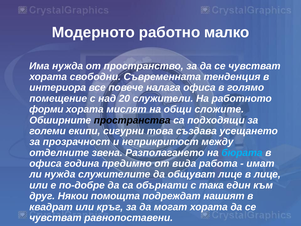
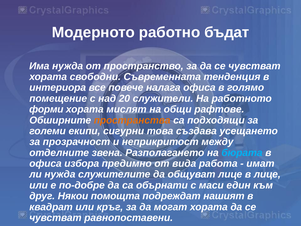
малко: малко -> бъдат (227, 32)
сложите: сложите -> рафтове (219, 109)
пространства colour: black -> orange (132, 120)
година: година -> избора (82, 163)
така: така -> маси (211, 185)
